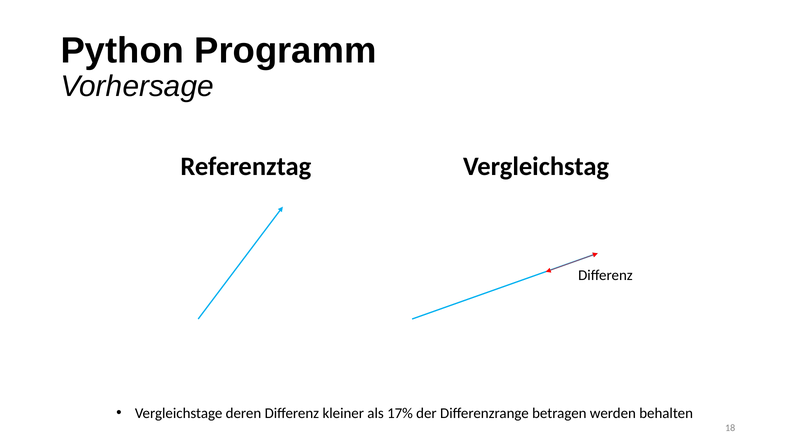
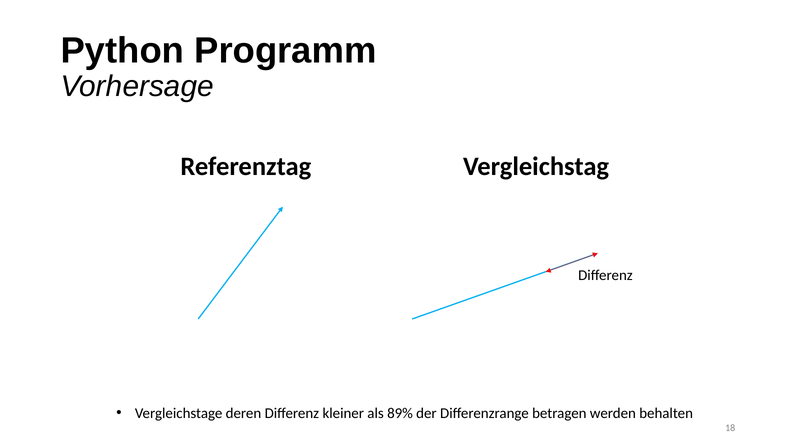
17%: 17% -> 89% (400, 413)
